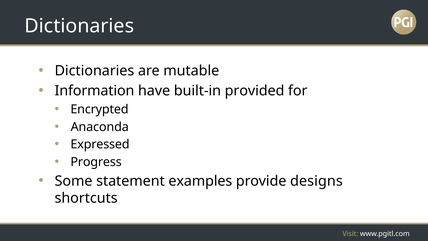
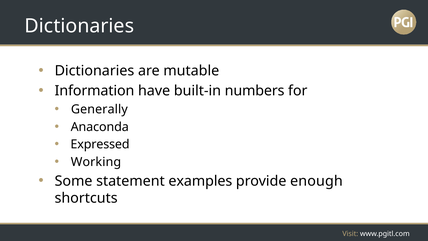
provided: provided -> numbers (255, 91)
Encrypted: Encrypted -> Generally (99, 109)
Progress: Progress -> Working (96, 162)
designs: designs -> enough (316, 181)
